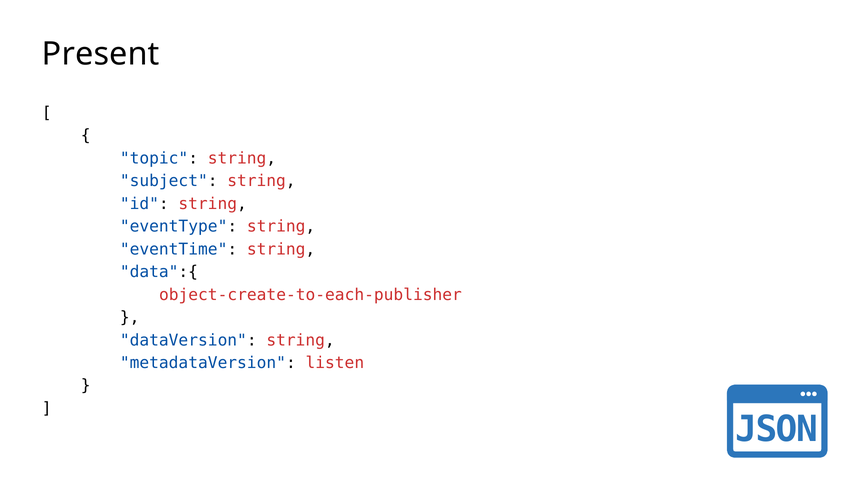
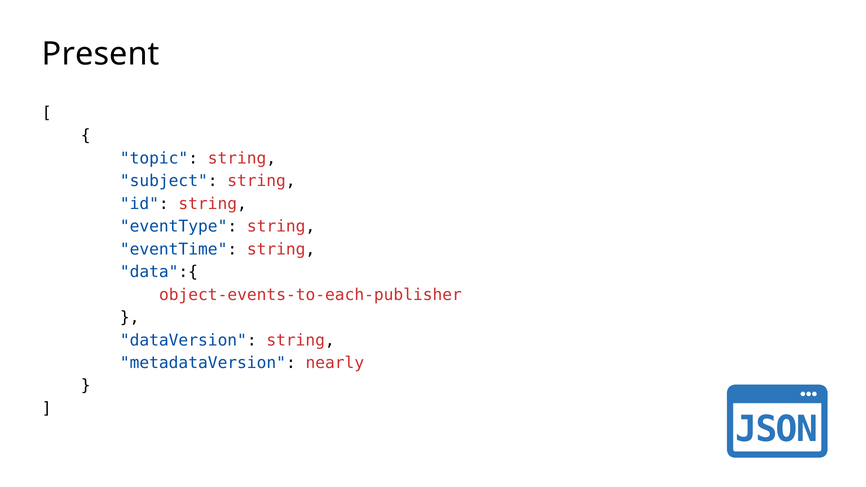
object-create-to-each-publisher: object-create-to-each-publisher -> object-events-to-each-publisher (310, 295)
listen: listen -> nearly (335, 363)
